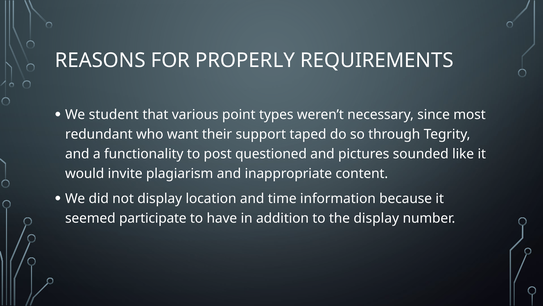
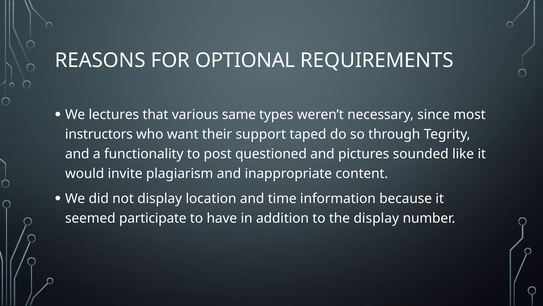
PROPERLY: PROPERLY -> OPTIONAL (245, 60)
student: student -> lectures (114, 115)
point: point -> same (239, 115)
redundant: redundant -> instructors (99, 134)
